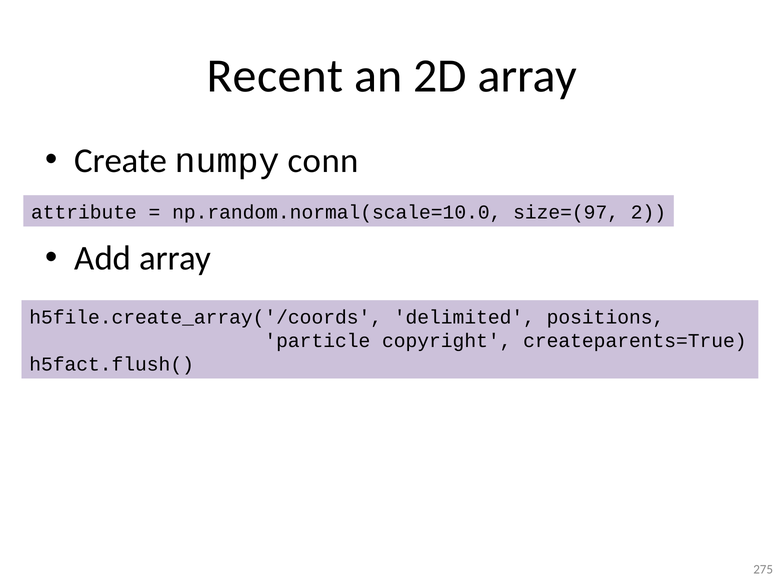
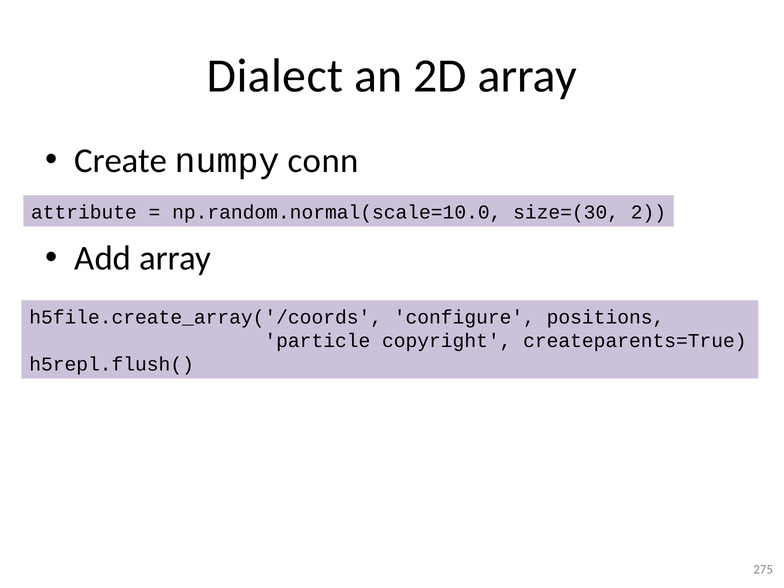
Recent: Recent -> Dialect (275, 76)
size=(97: size=(97 -> size=(30 (566, 212)
delimited: delimited -> configure (464, 317)
h5fact.flush(: h5fact.flush( -> h5repl.flush( (112, 364)
